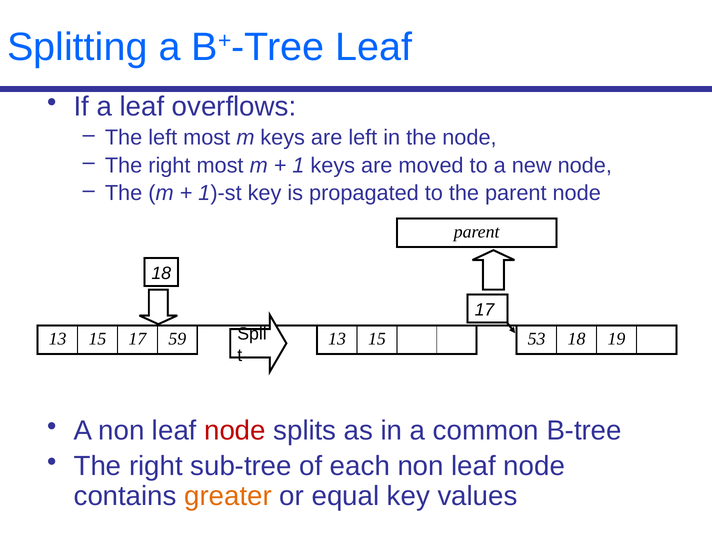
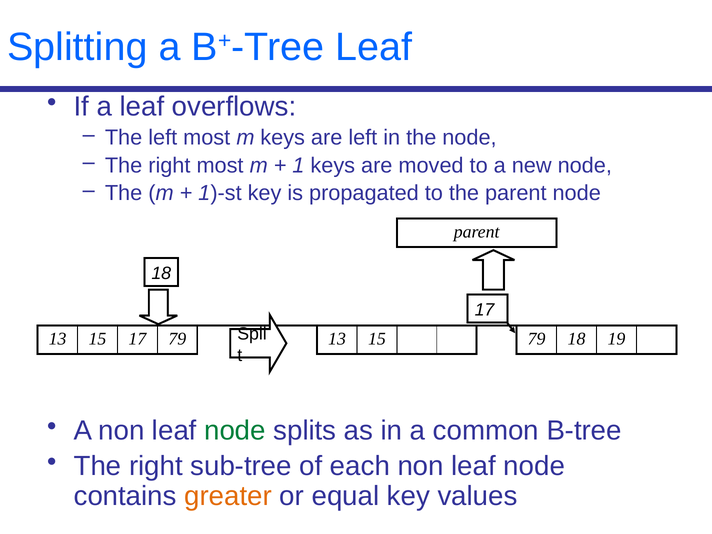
17 59: 59 -> 79 (177, 339)
15 53: 53 -> 79 (537, 339)
node colour: red -> green (235, 431)
